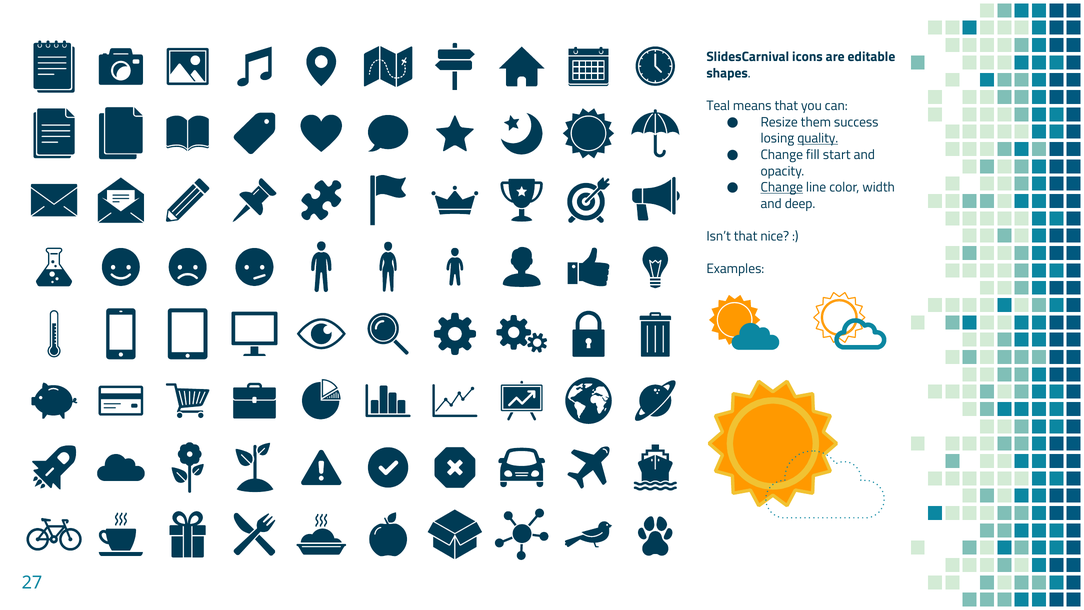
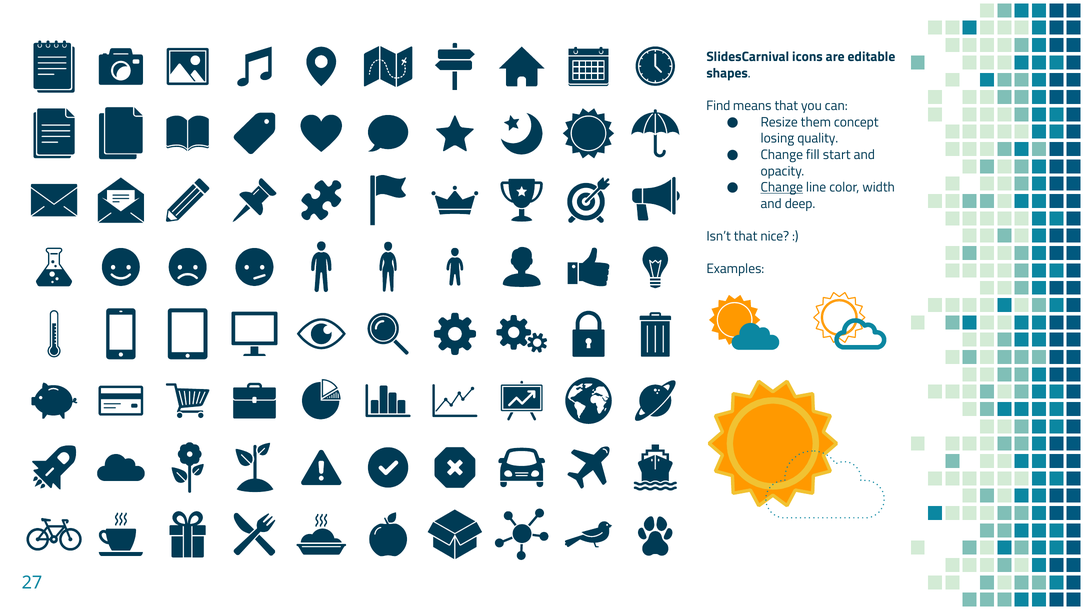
Teal: Teal -> Find (718, 106)
success: success -> concept (856, 122)
quality underline: present -> none (818, 138)
